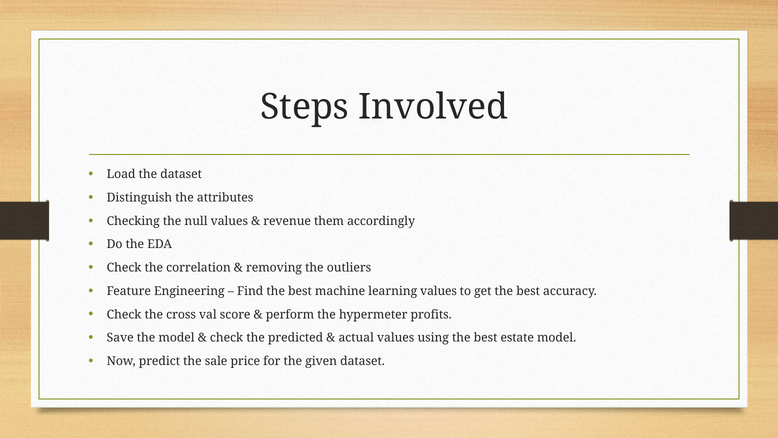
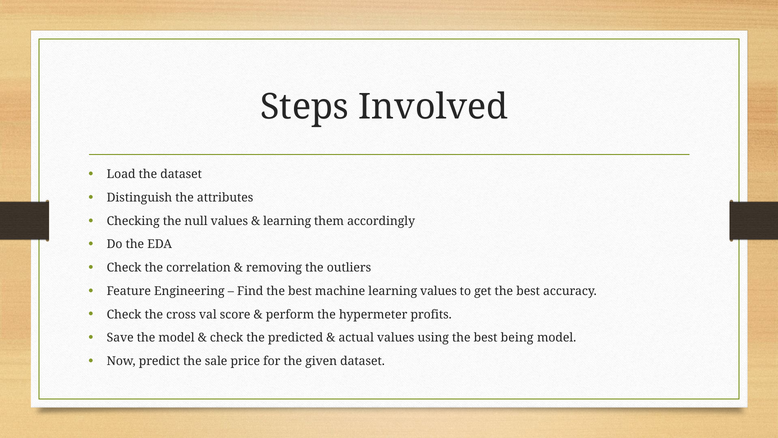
revenue: revenue -> learning (287, 221)
estate: estate -> being (517, 338)
